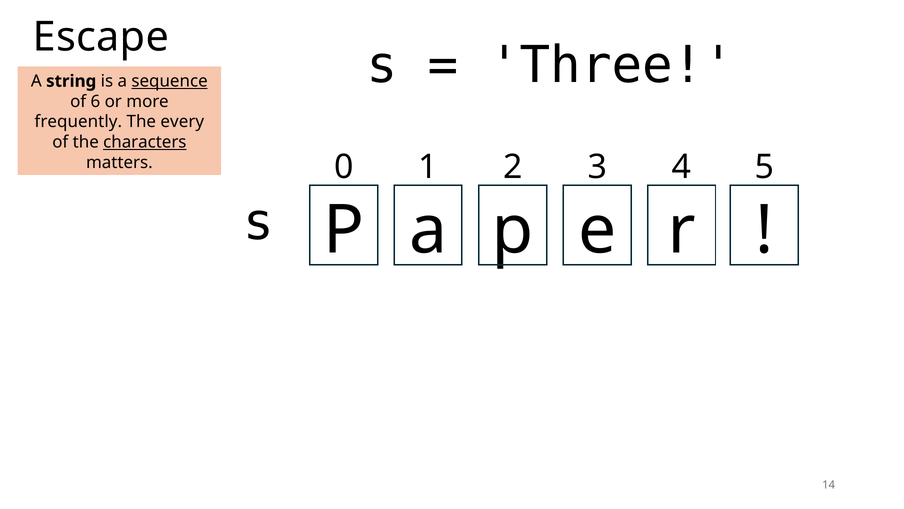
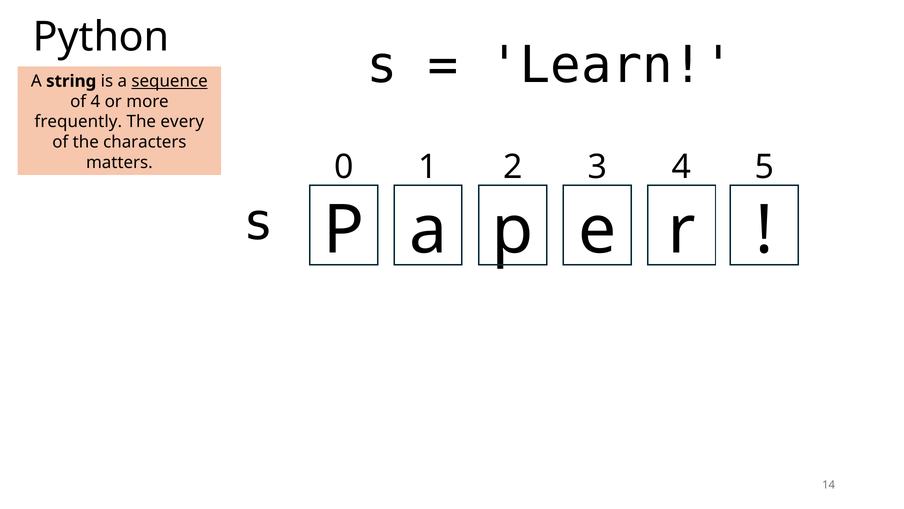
Escape: Escape -> Python (101, 37)
Three: Three -> Learn (612, 65)
of 6: 6 -> 4 (95, 101)
characters underline: present -> none (145, 142)
